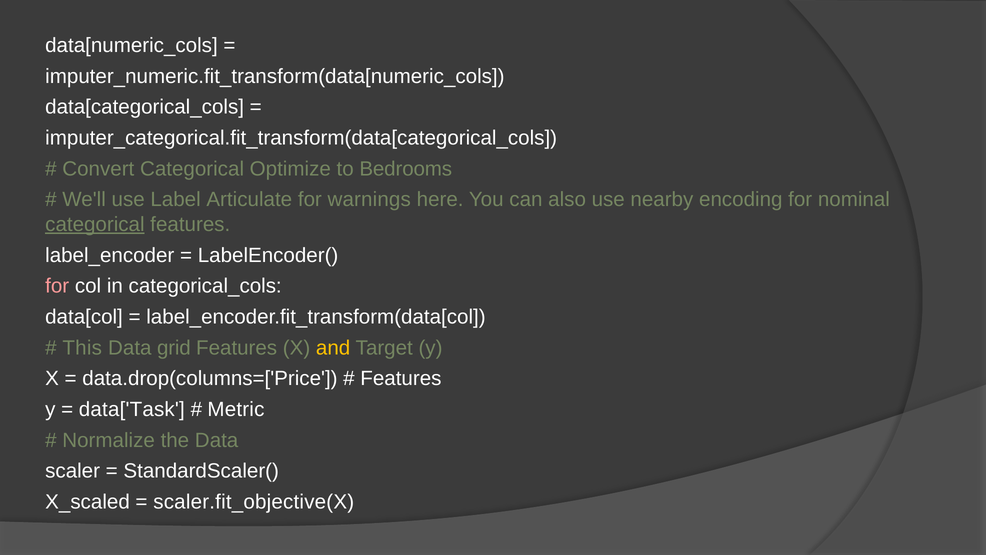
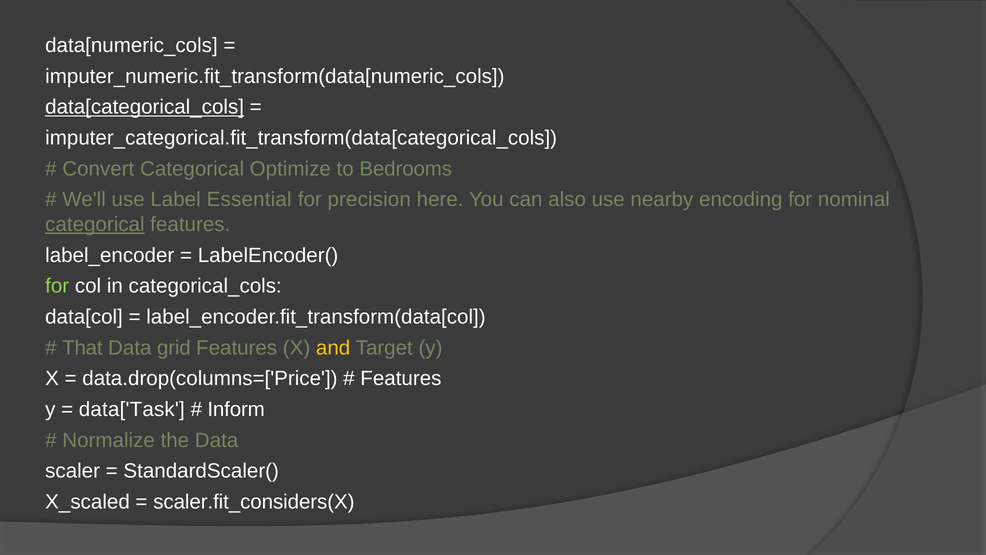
data[categorical_cols underline: none -> present (145, 107)
Articulate: Articulate -> Essential (249, 200)
warnings: warnings -> precision (369, 200)
for colour: pink -> light green (57, 286)
This: This -> That (82, 348)
Metric: Metric -> Inform (236, 409)
scaler.fit_objective(X: scaler.fit_objective(X -> scaler.fit_considers(X (254, 502)
